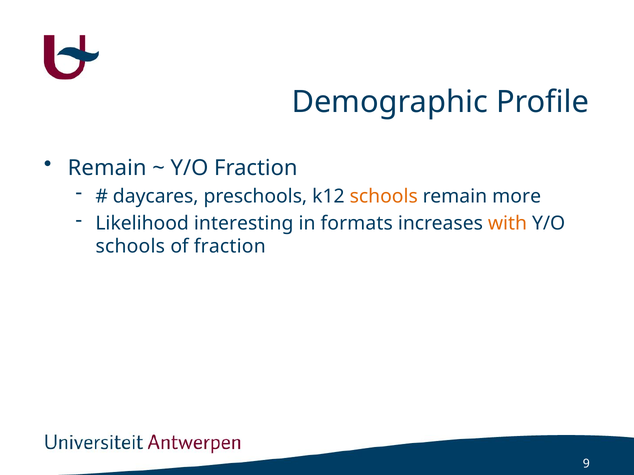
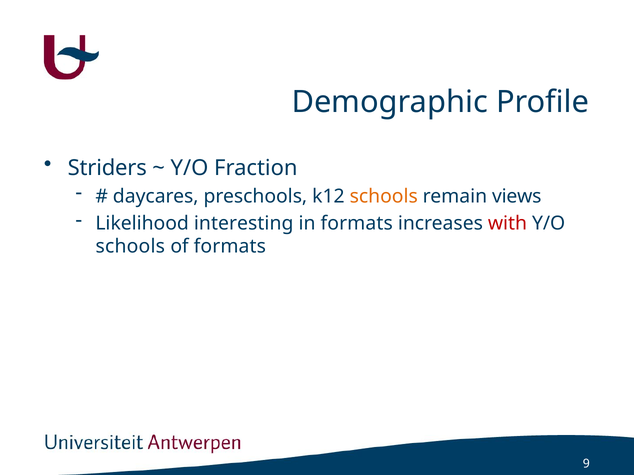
Remain: Remain -> Striders (107, 168)
more: more -> views (517, 196)
with colour: orange -> red (507, 224)
of fraction: fraction -> formats (230, 247)
